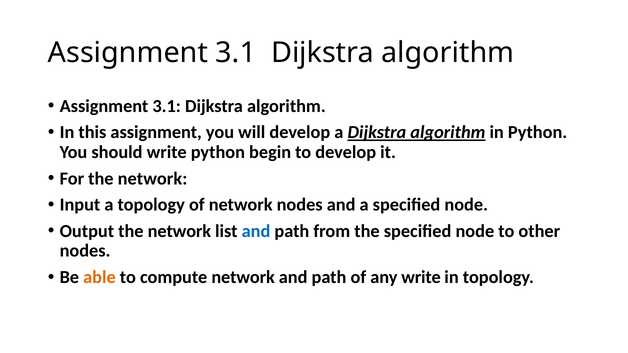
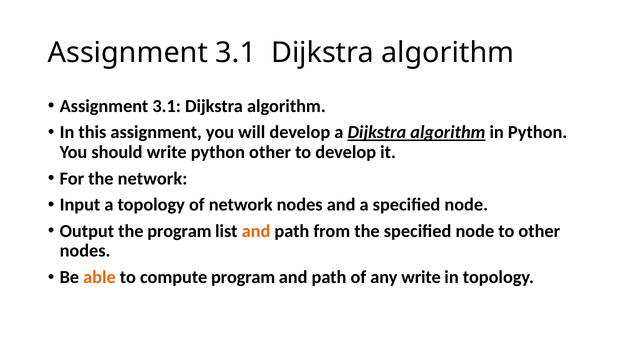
python begin: begin -> other (270, 152)
Output the network: network -> program (179, 231)
and colour: blue -> orange (256, 231)
compute network: network -> program (243, 277)
